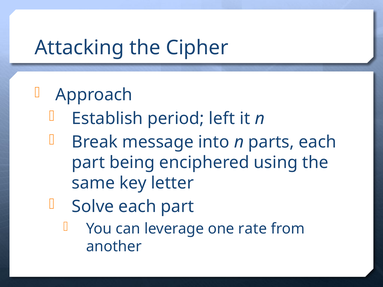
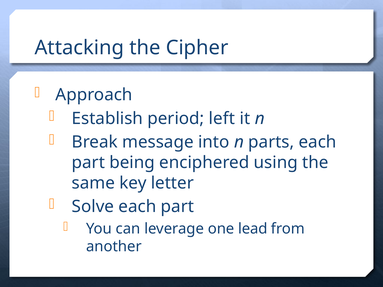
rate: rate -> lead (253, 229)
